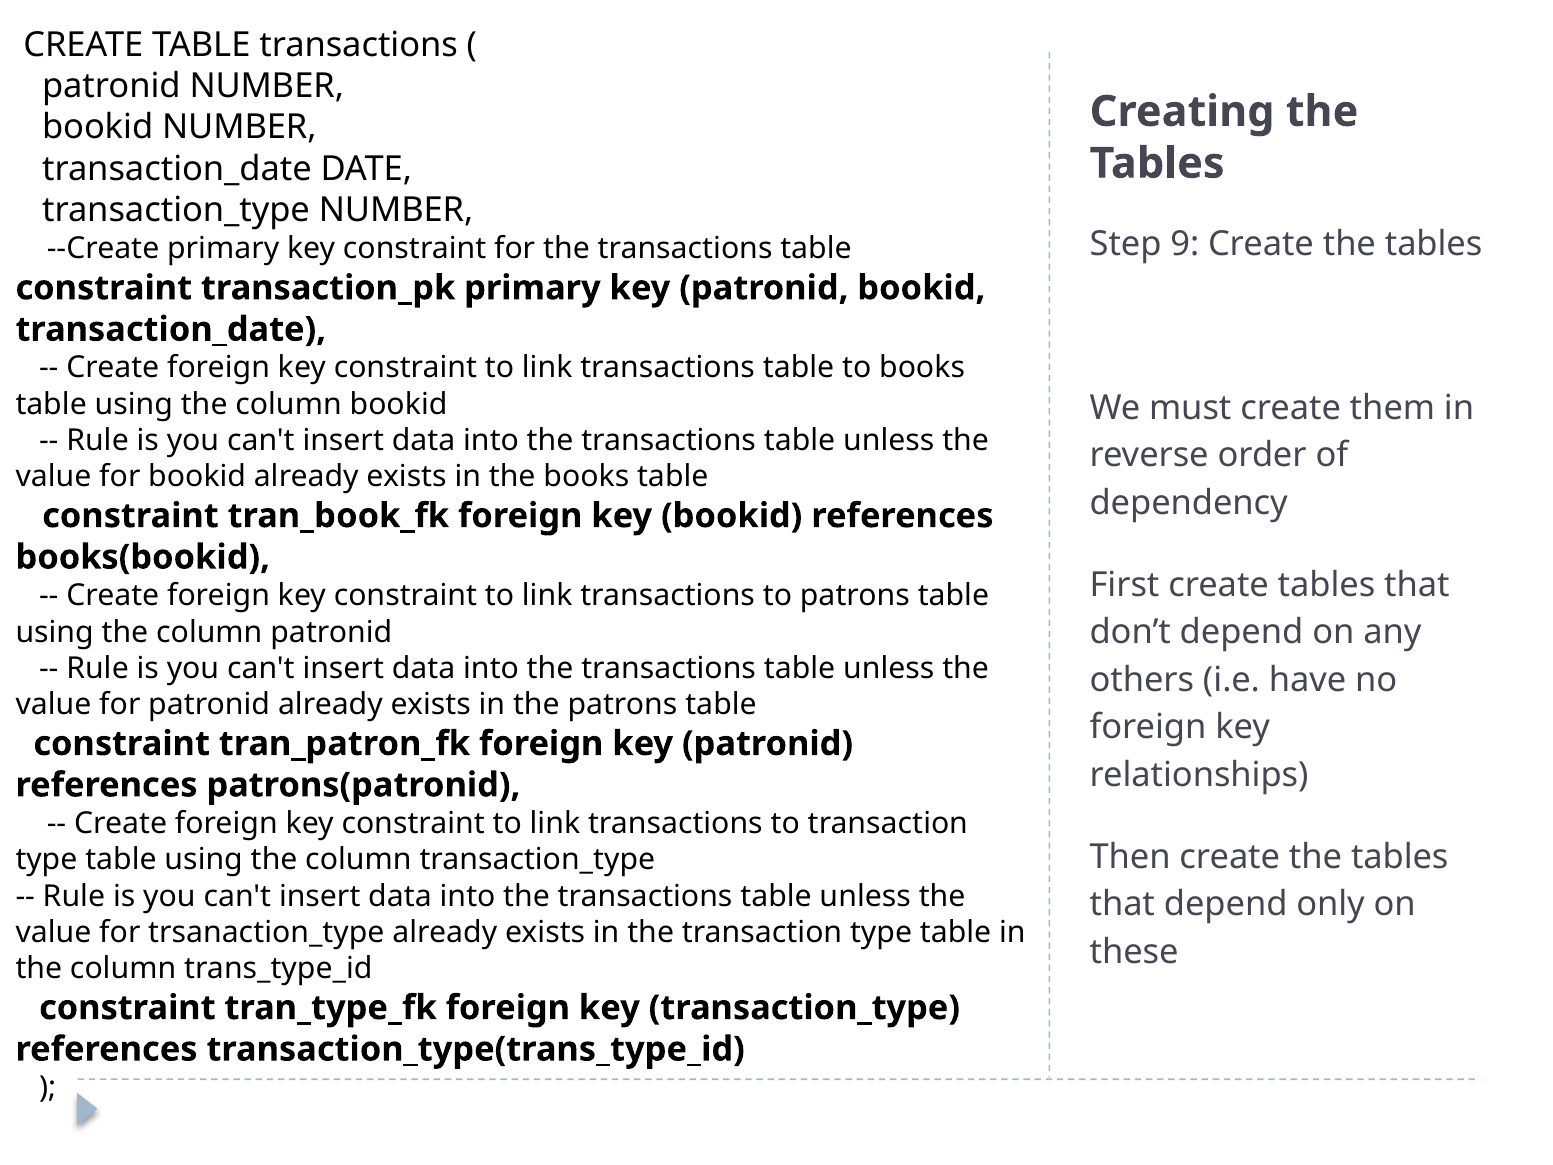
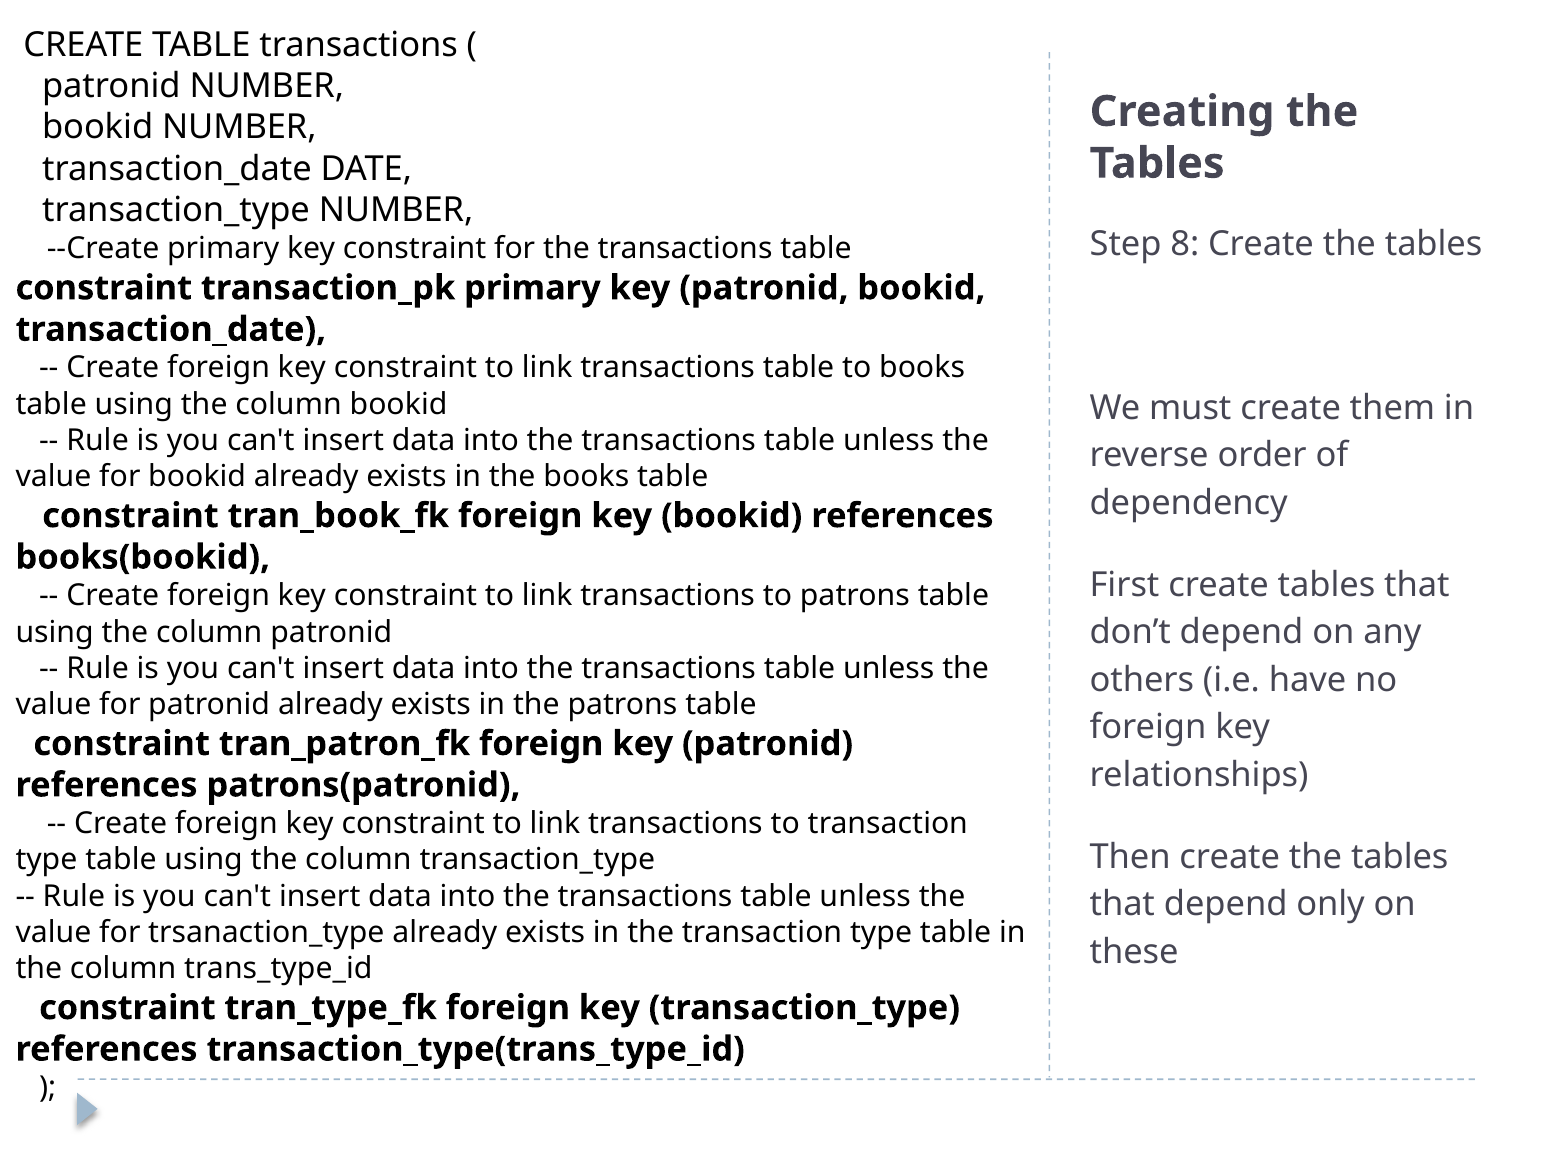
9: 9 -> 8 (1185, 244)
